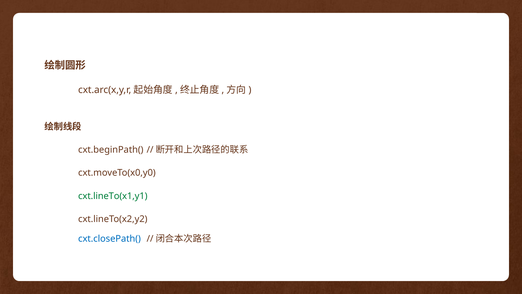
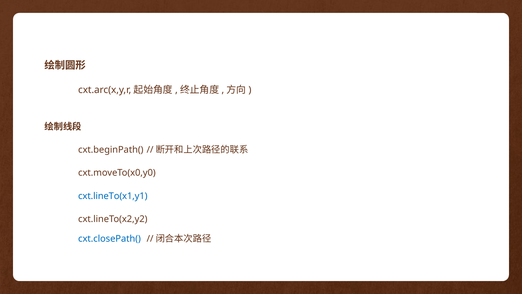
cxt.lineTo(x1,y1 colour: green -> blue (113, 196)
